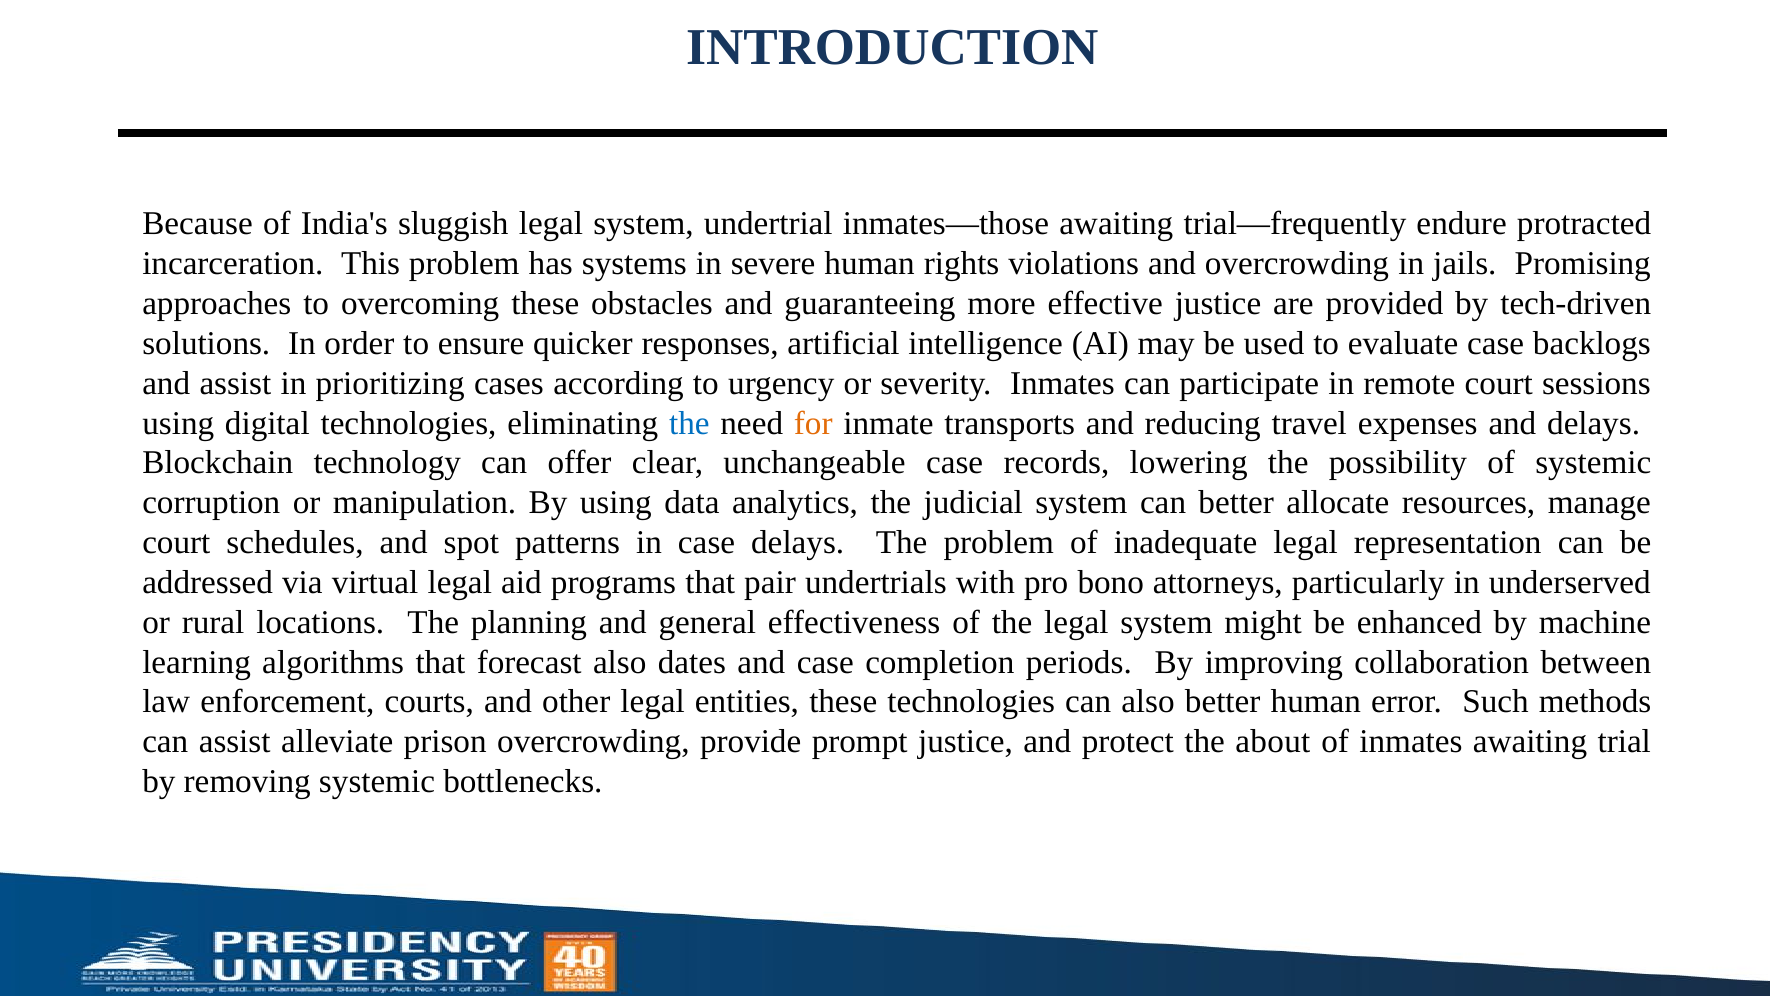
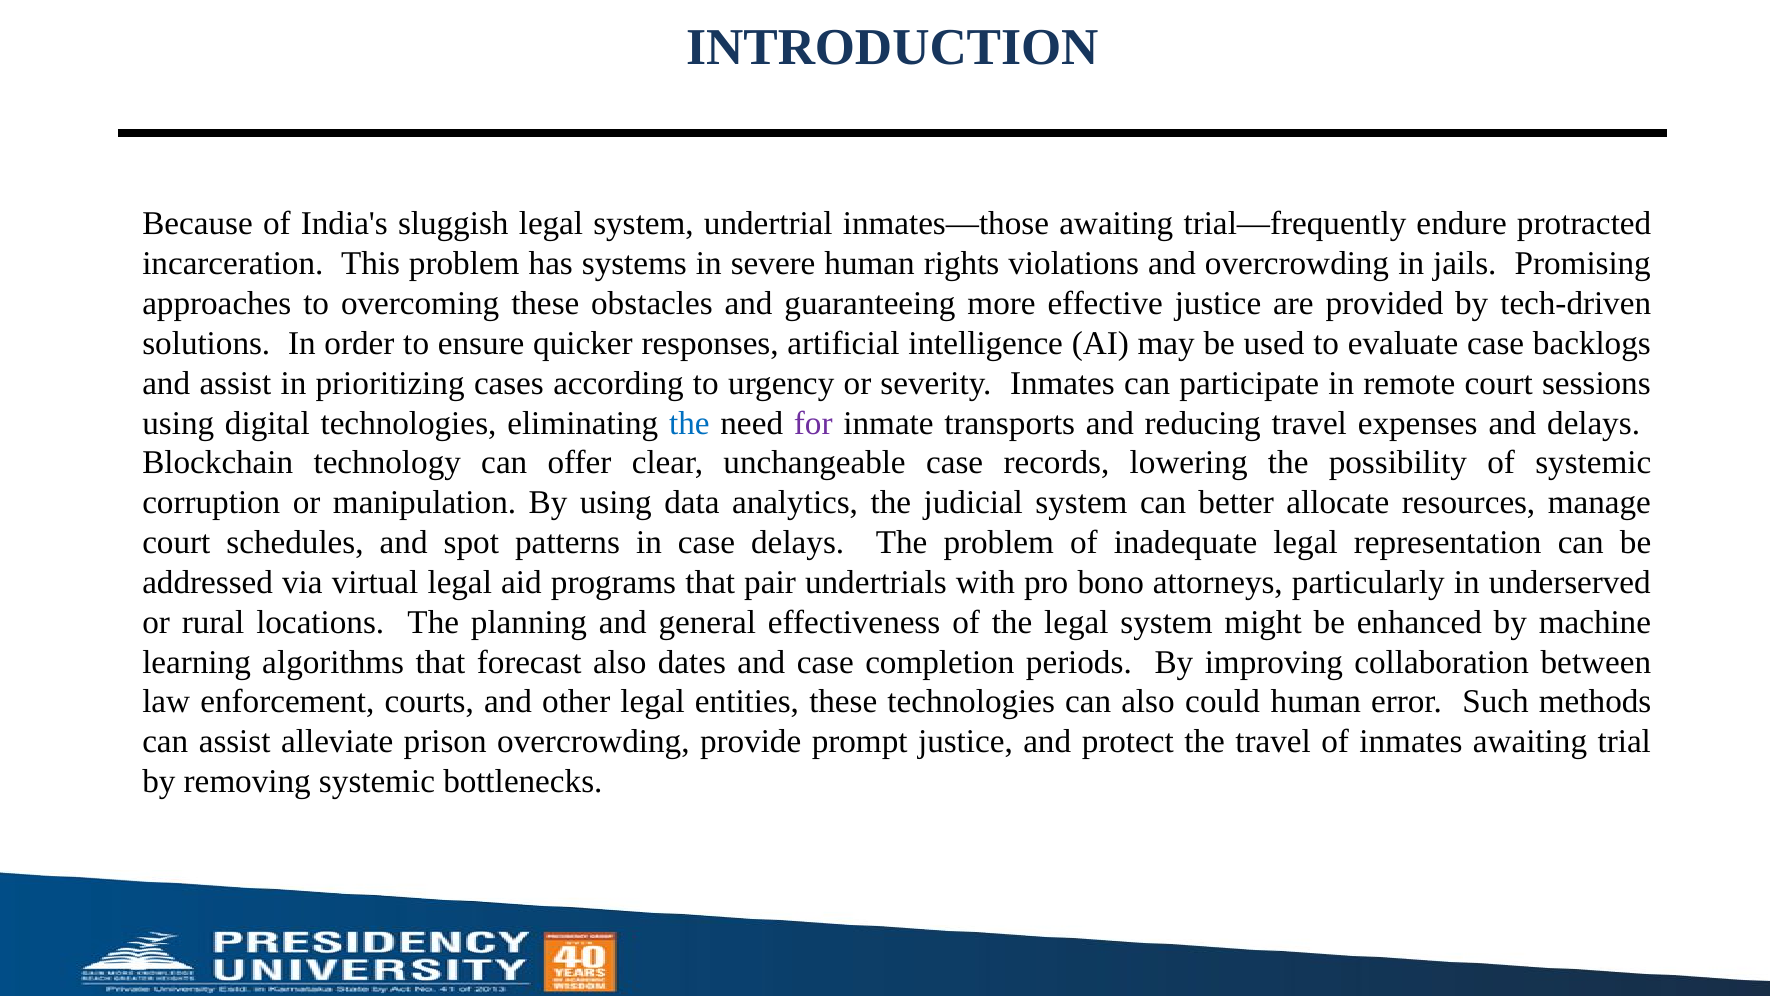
for colour: orange -> purple (813, 423)
also better: better -> could (1223, 702)
the about: about -> travel (1273, 741)
